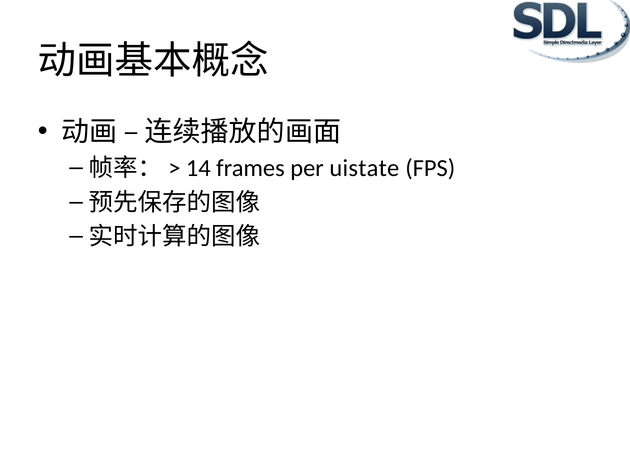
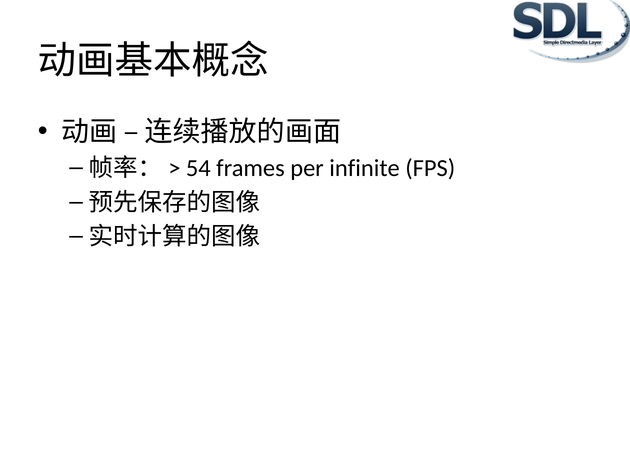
14: 14 -> 54 (198, 168)
uistate: uistate -> infinite (365, 168)
